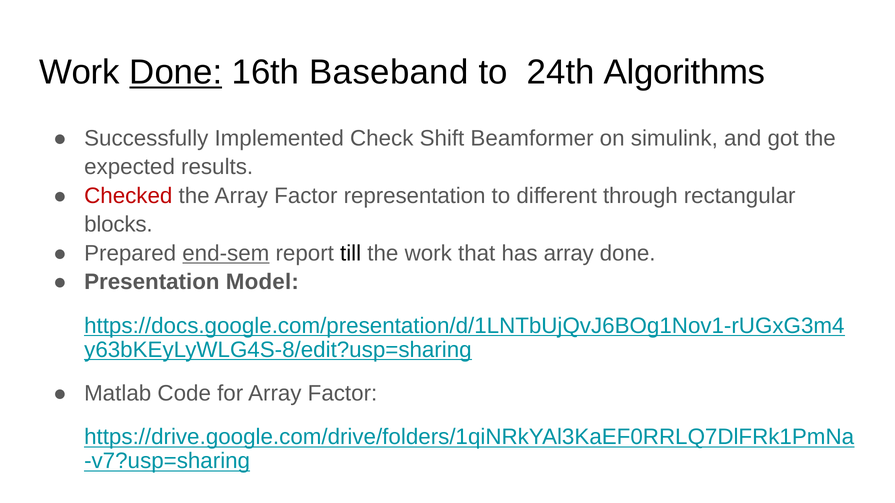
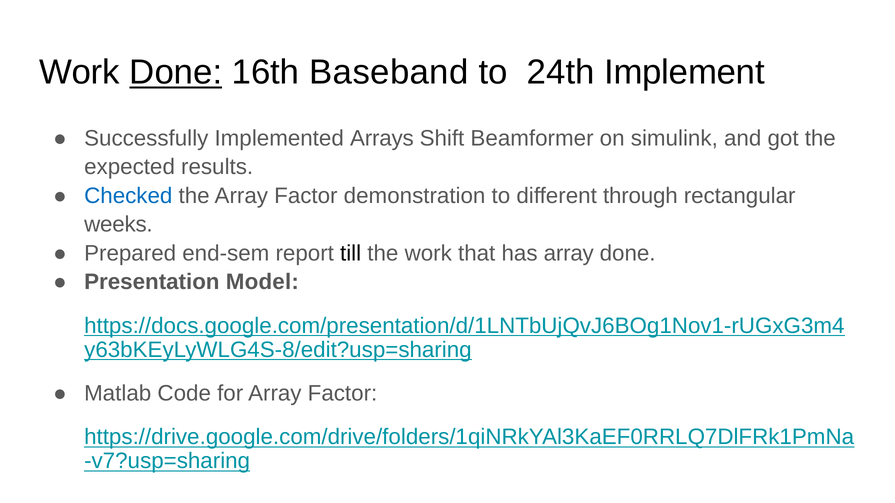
Algorithms: Algorithms -> Implement (684, 72)
Check: Check -> Arrays (382, 138)
Checked colour: red -> blue (128, 196)
representation: representation -> demonstration (415, 196)
blocks: blocks -> weeks (118, 225)
end-sem underline: present -> none (226, 254)
